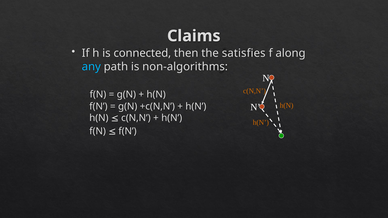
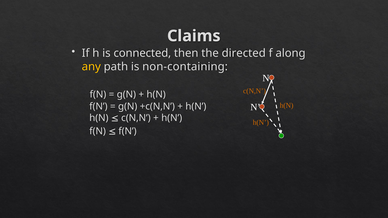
satisfies: satisfies -> directed (244, 53)
any colour: light blue -> yellow (91, 67)
non-algorithms: non-algorithms -> non-containing (185, 67)
